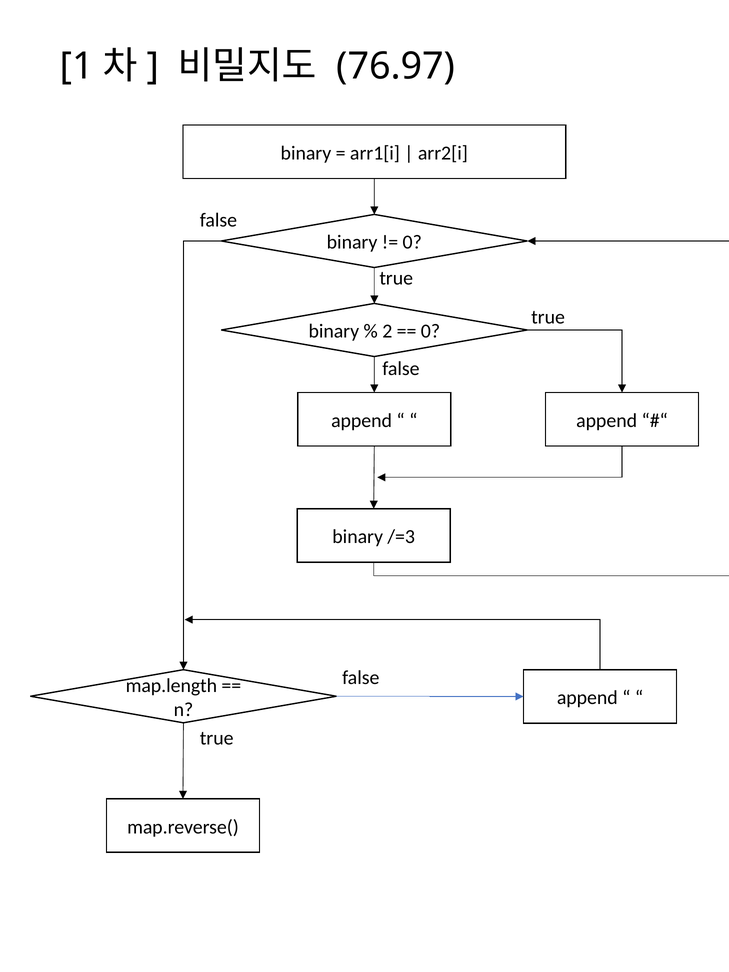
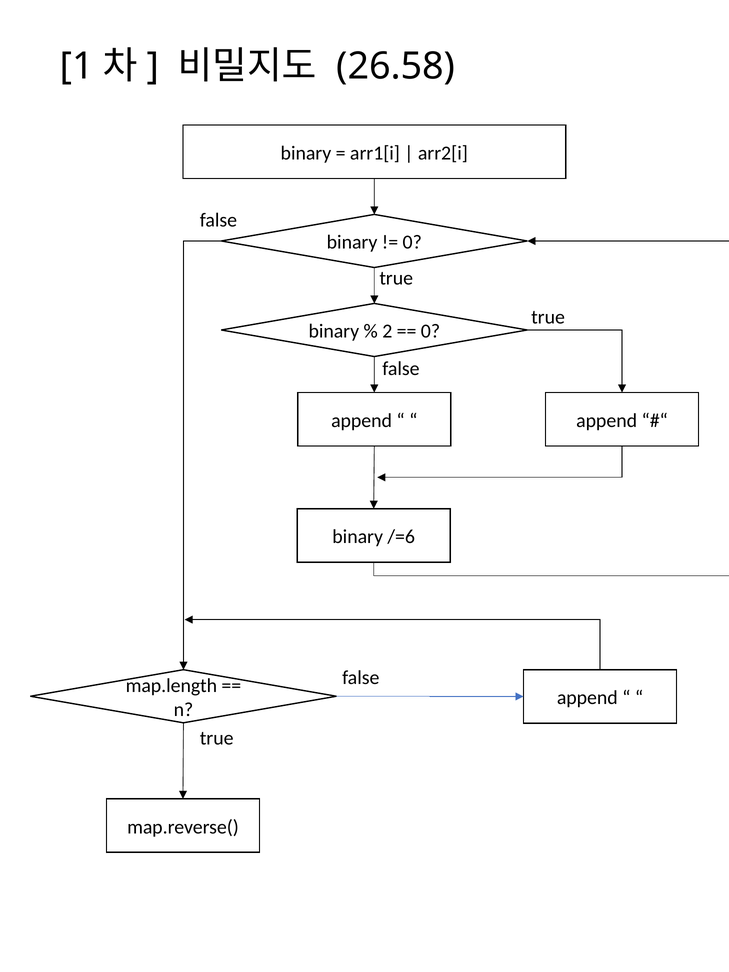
76.97: 76.97 -> 26.58 (396, 67)
/=3: /=3 -> /=6 (401, 537)
